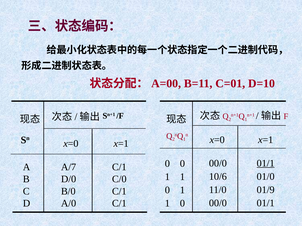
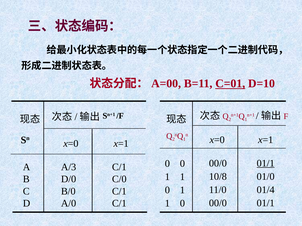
C=01 underline: none -> present (230, 84)
A/7: A/7 -> A/3 (69, 167)
10/6: 10/6 -> 10/8 (218, 177)
01/9: 01/9 -> 01/4 (266, 190)
